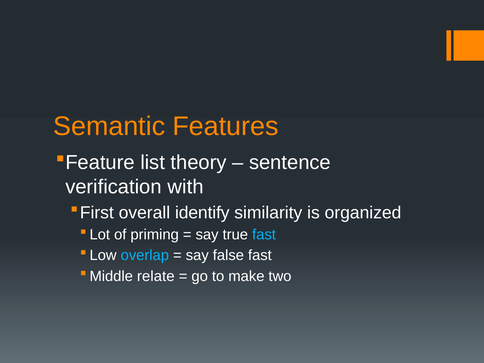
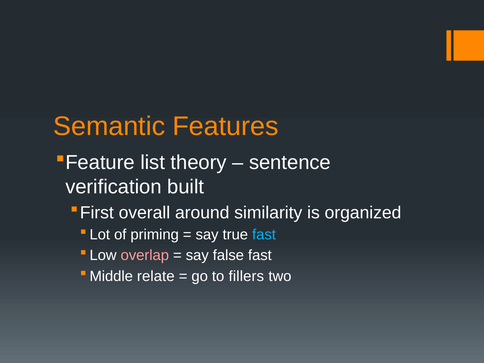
with: with -> built (186, 187)
identify: identify -> around (202, 213)
overlap colour: light blue -> pink (145, 255)
make: make -> fillers (246, 276)
